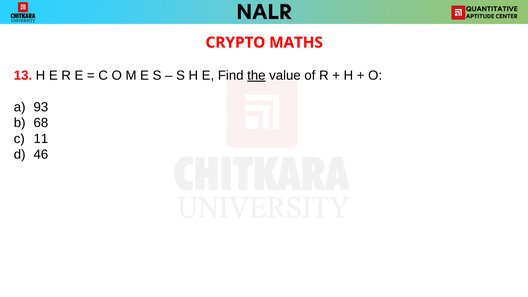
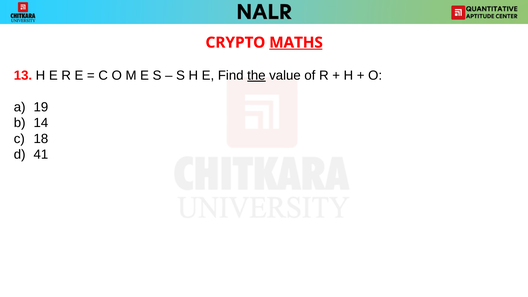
MATHS underline: none -> present (296, 43)
93: 93 -> 19 (41, 107)
68: 68 -> 14 (41, 123)
11: 11 -> 18 (41, 139)
46: 46 -> 41 (41, 155)
